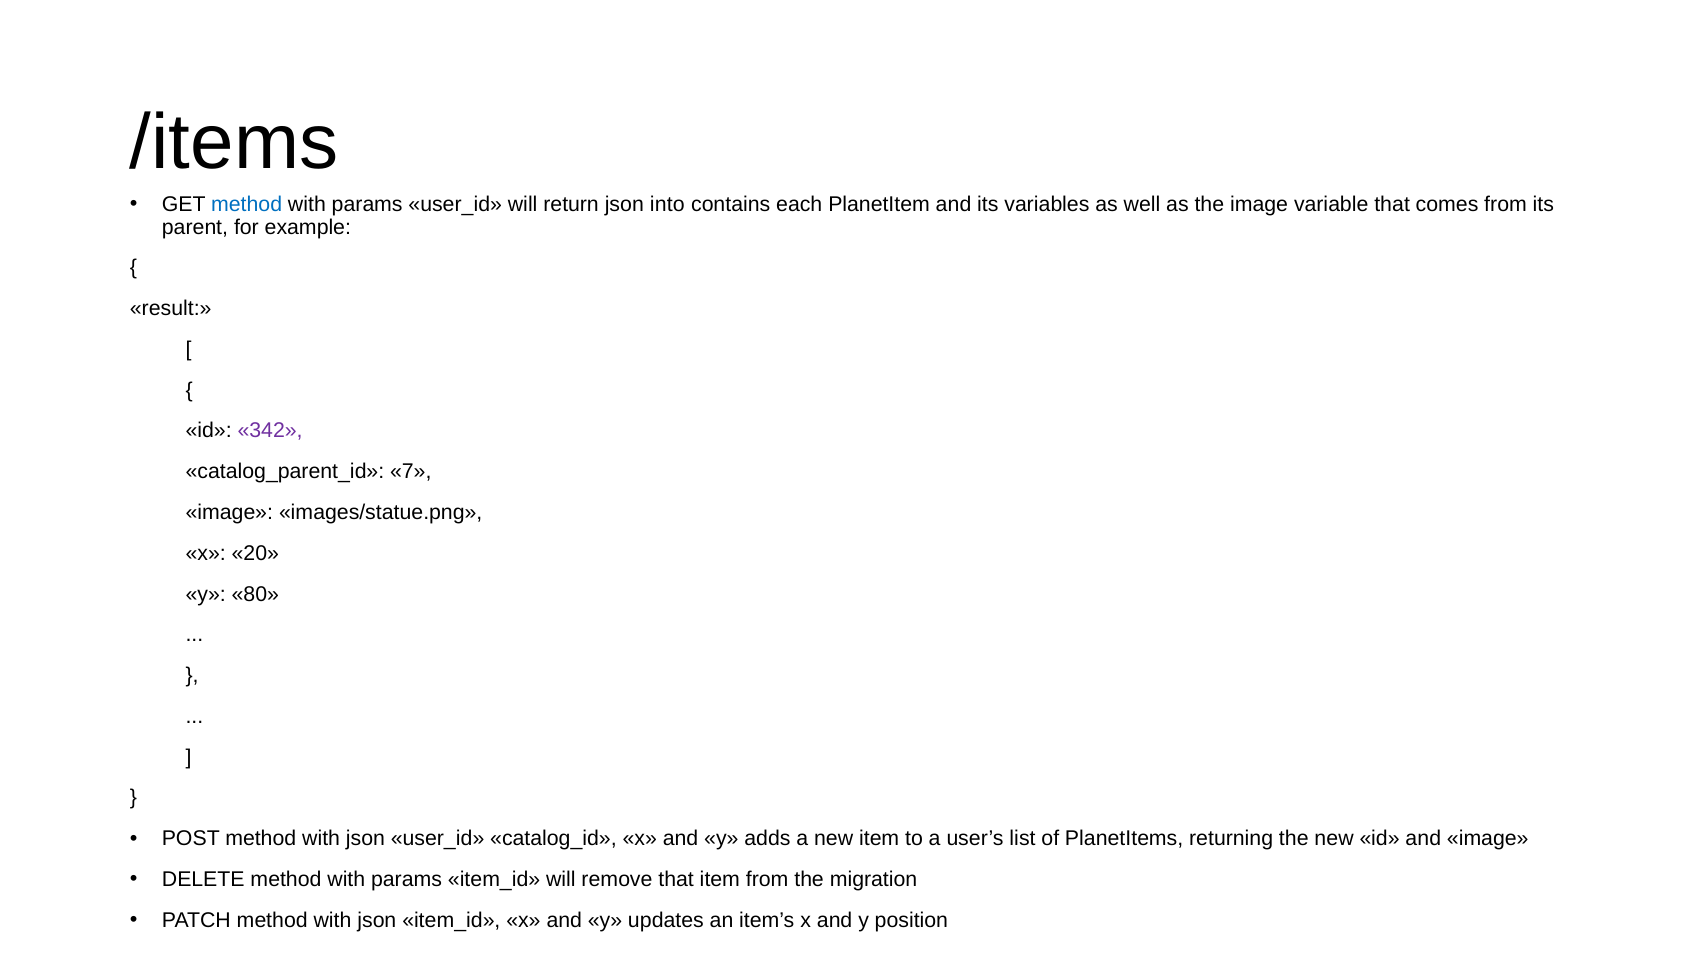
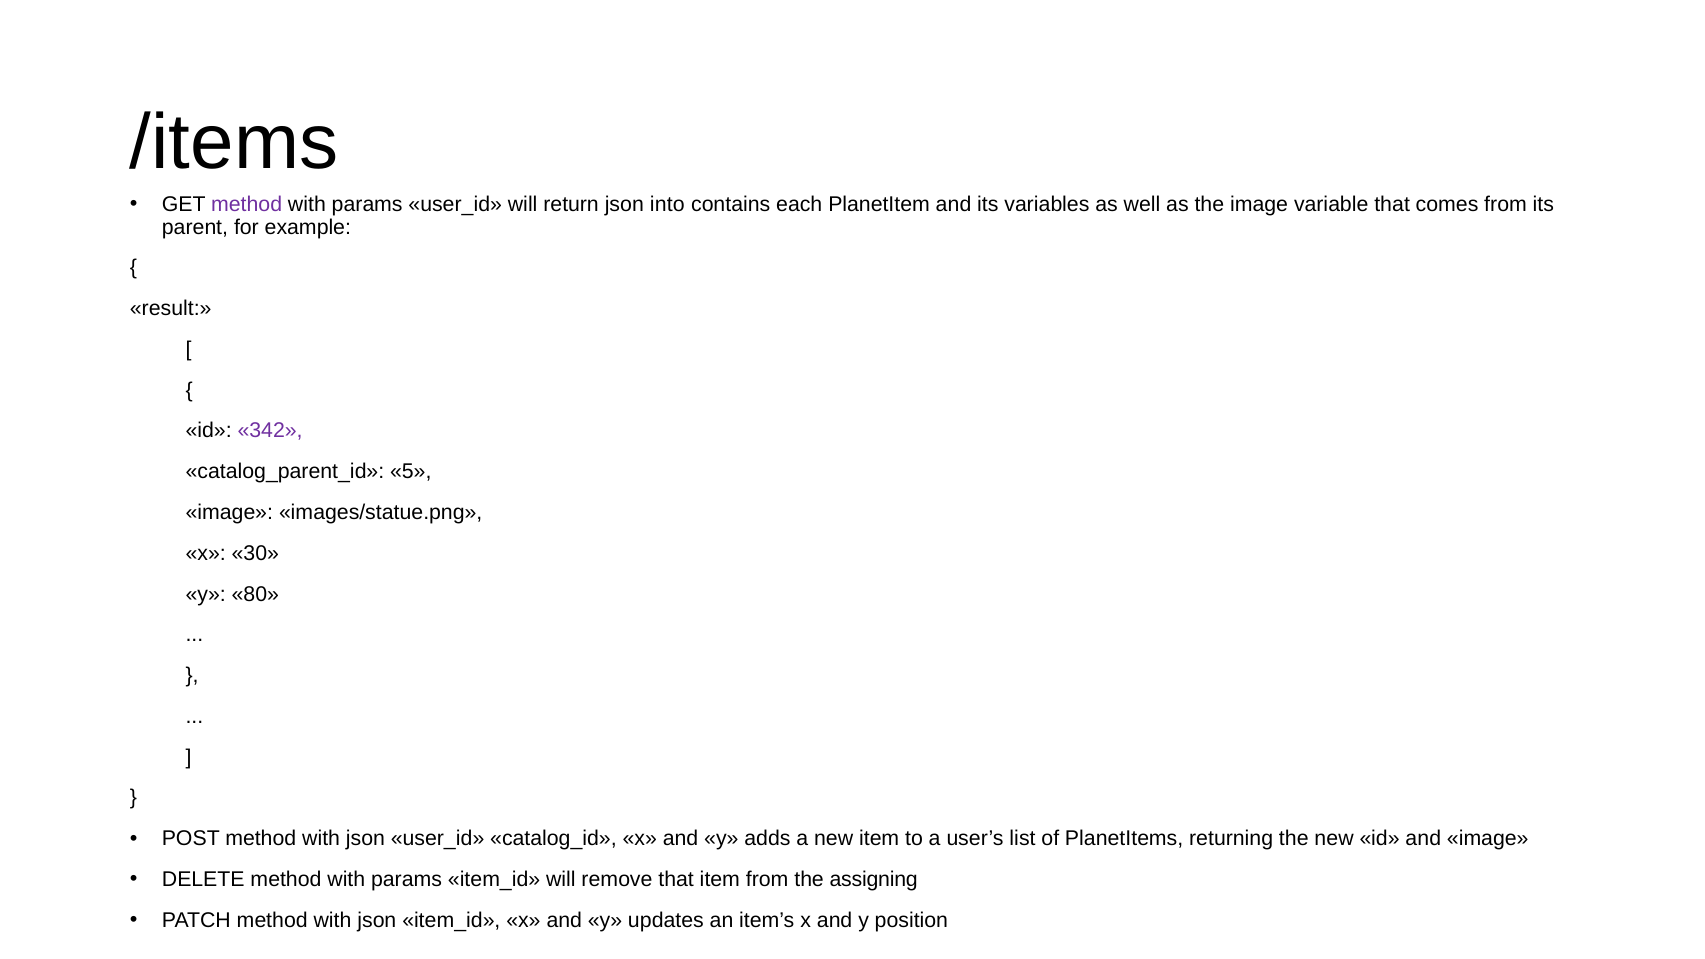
method colour: blue -> purple (247, 204)
7: 7 -> 5 (411, 472)
20: 20 -> 30 (255, 553)
migration: migration -> assigning (874, 879)
